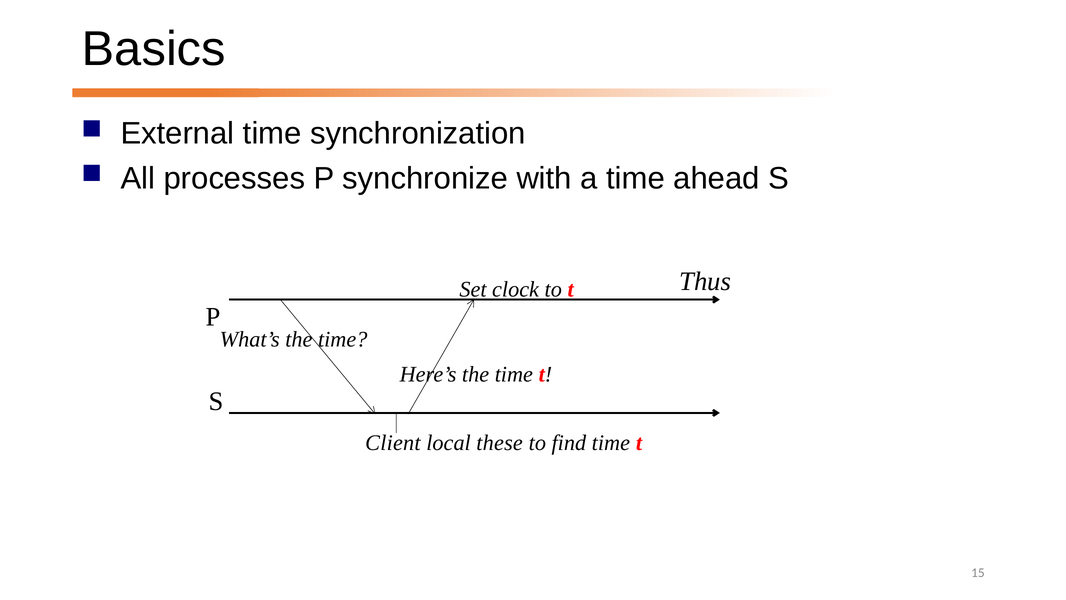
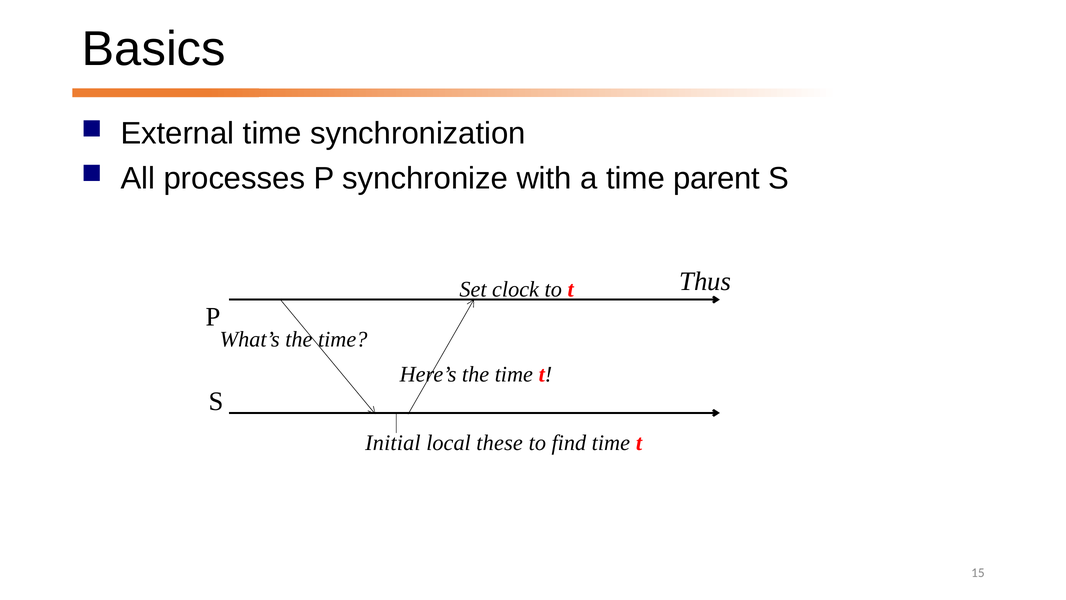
ahead: ahead -> parent (717, 178)
Client: Client -> Initial (393, 442)
